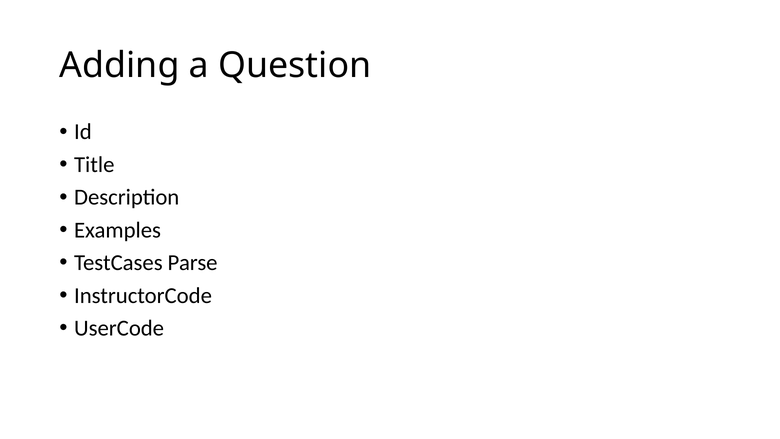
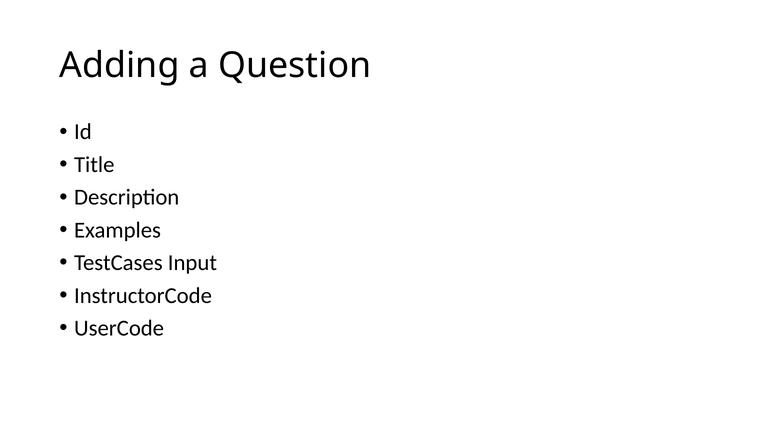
Parse: Parse -> Input (192, 263)
